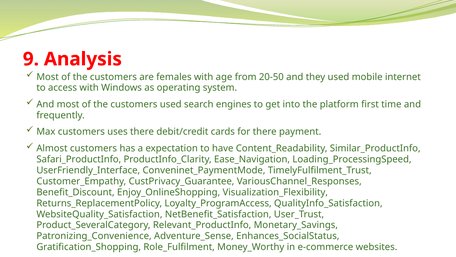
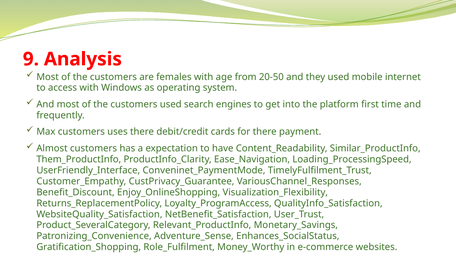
Safari_ProductInfo: Safari_ProductInfo -> Them_ProductInfo (79, 159)
